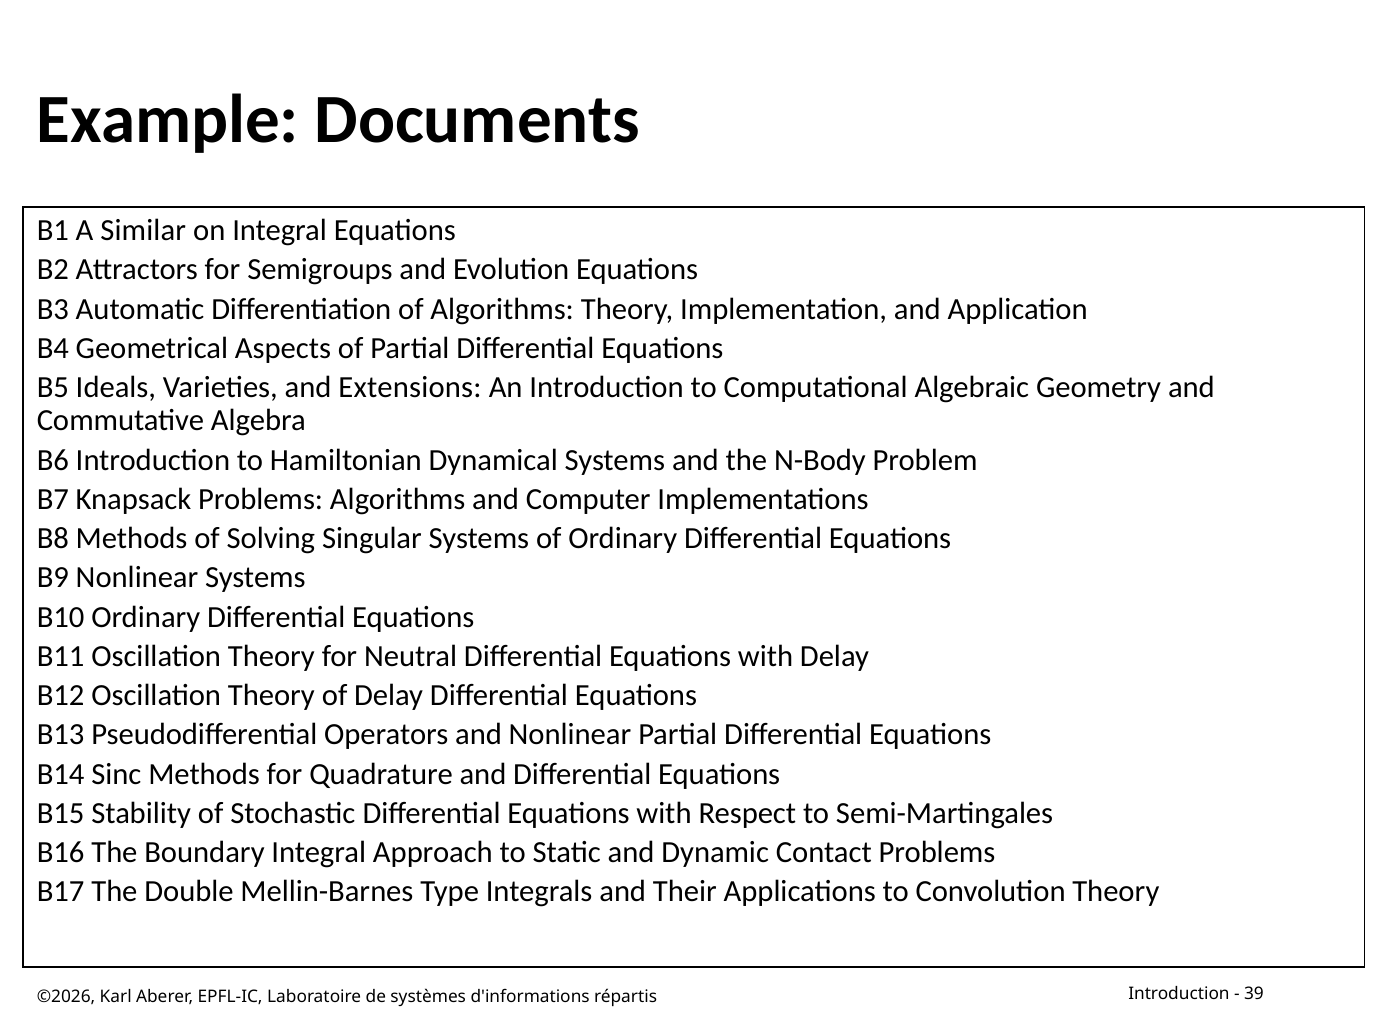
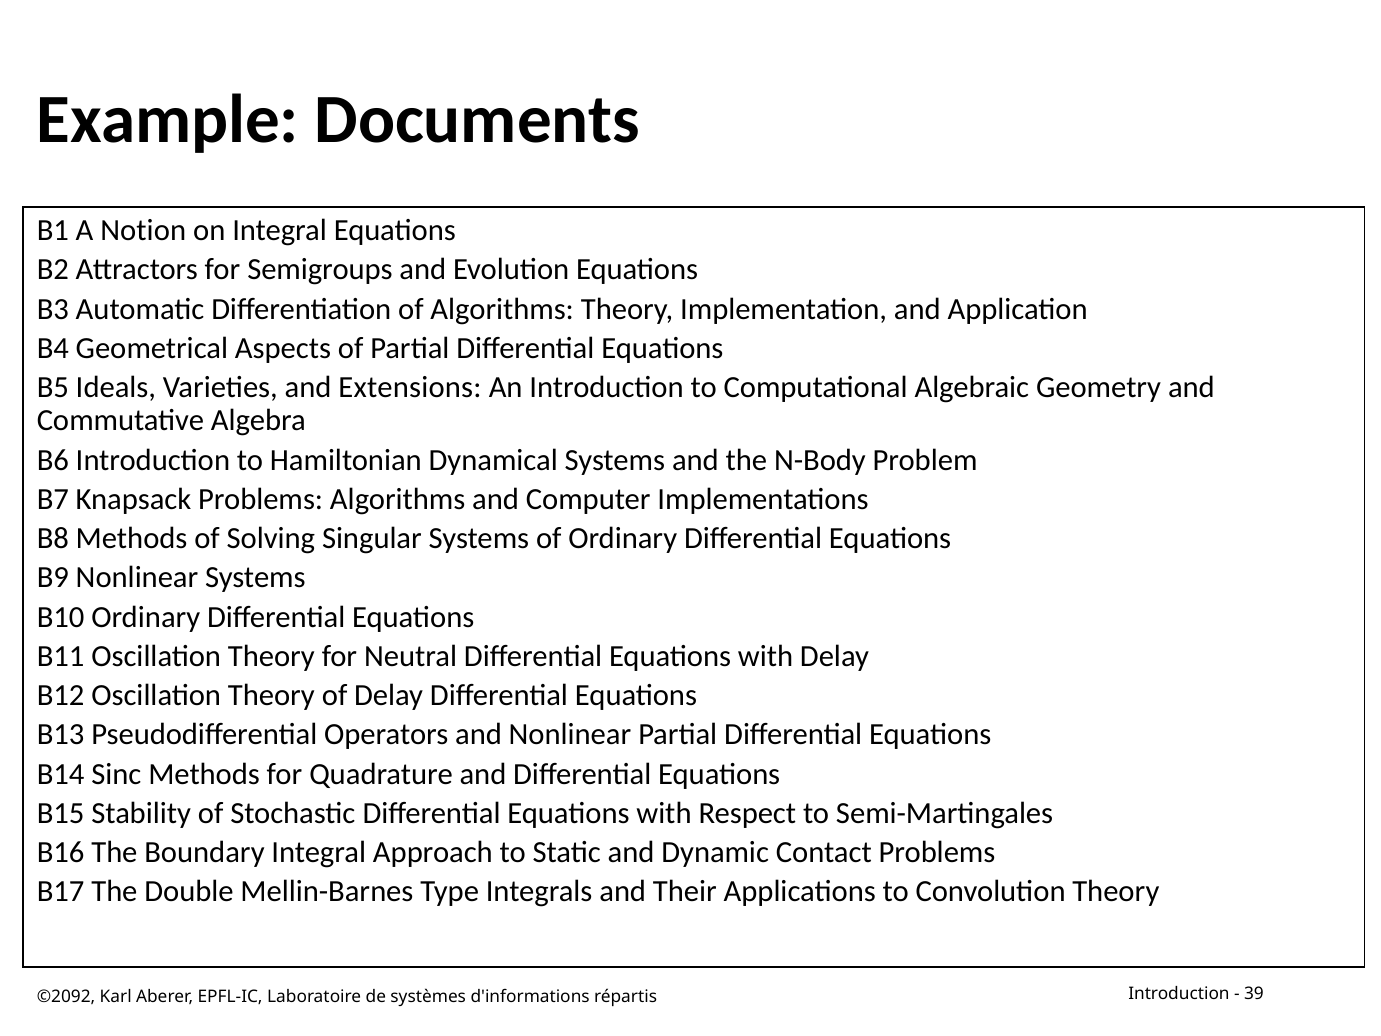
Similar: Similar -> Notion (143, 230)
©2026: ©2026 -> ©2092 (66, 997)
